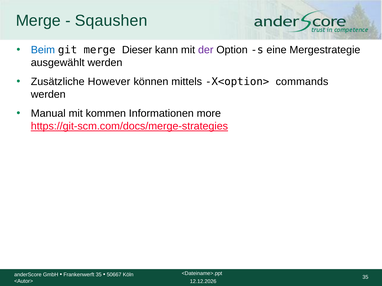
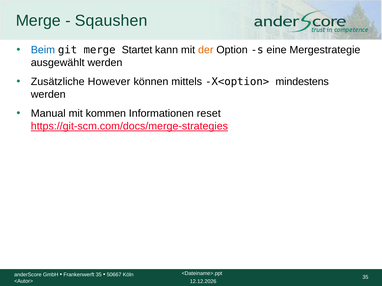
Dieser: Dieser -> Startet (137, 50)
der colour: purple -> orange (206, 50)
commands: commands -> mindestens (302, 82)
more: more -> reset (209, 114)
